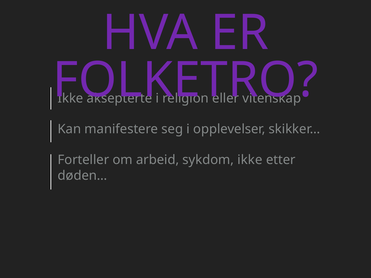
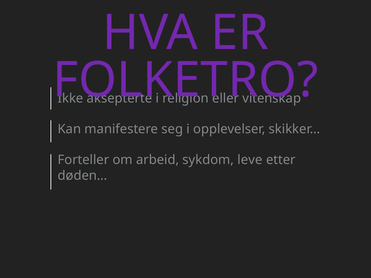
sykdom ikke: ikke -> leve (250, 160)
